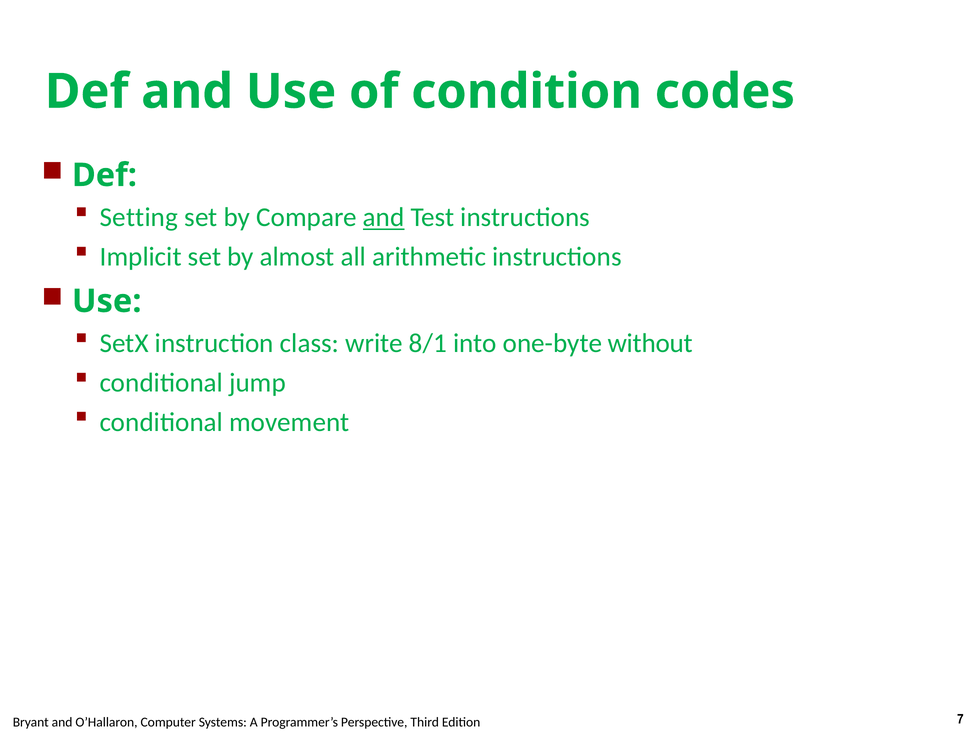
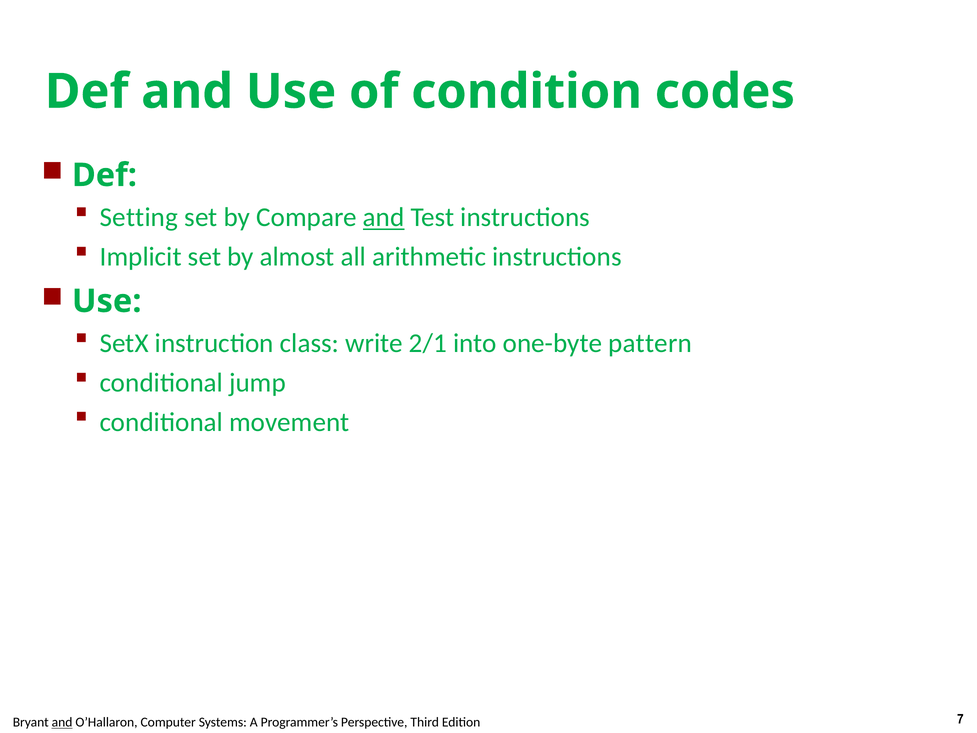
8/1: 8/1 -> 2/1 (428, 343)
without: without -> pattern (650, 343)
and underline: none -> present (62, 722)
